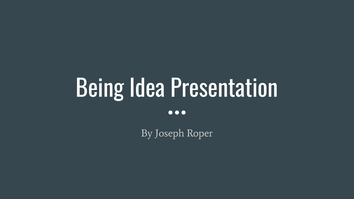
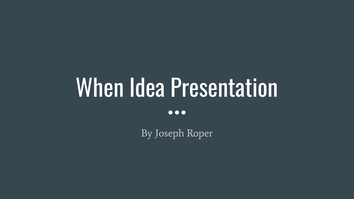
Being: Being -> When (100, 89)
